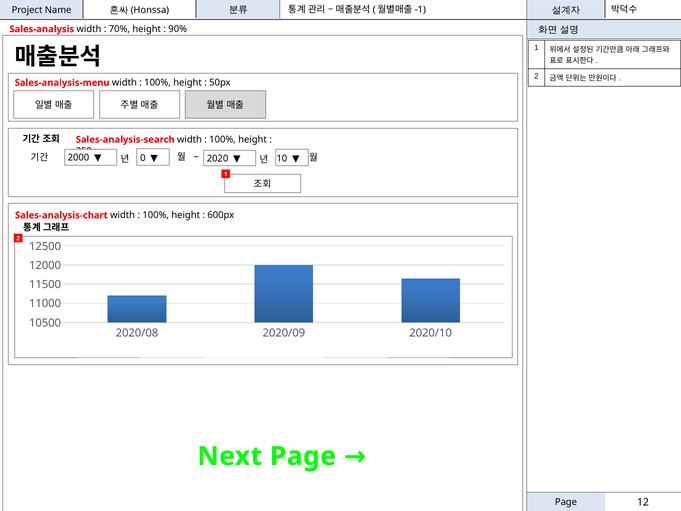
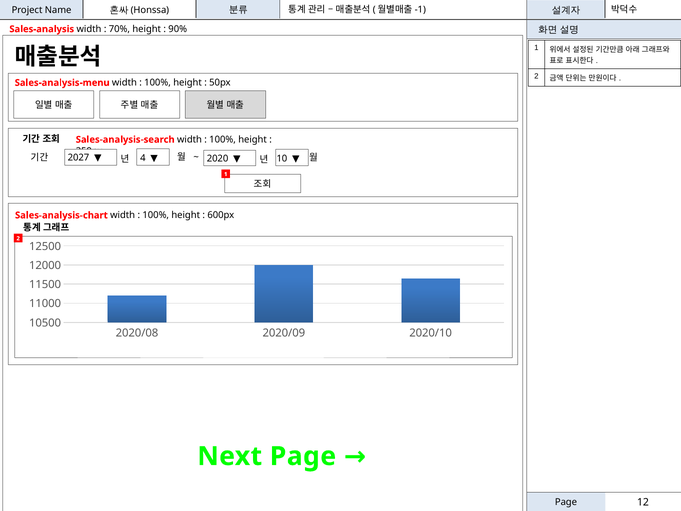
2000: 2000 -> 2027 (79, 158)
0: 0 -> 4 (143, 158)
